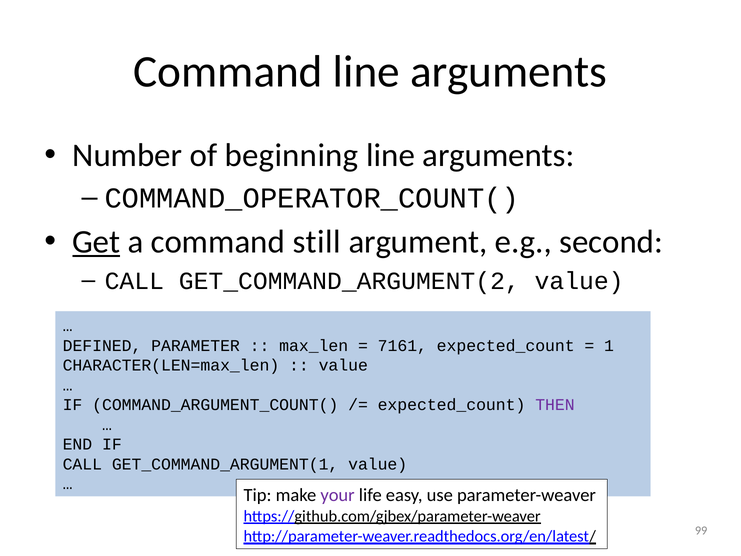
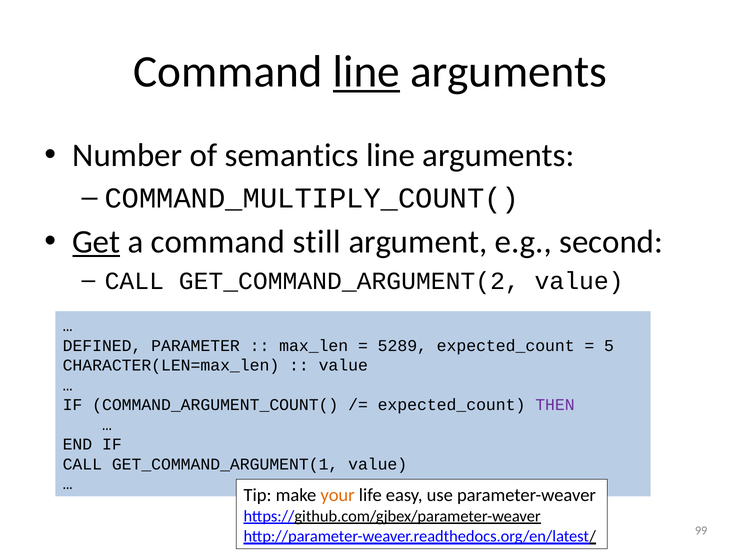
line underline: none -> present (366, 72)
beginning: beginning -> semantics (292, 155)
COMMAND_OPERATOR_COUNT(: COMMAND_OPERATOR_COUNT( -> COMMAND_MULTIPLY_COUNT( (312, 198)
7161: 7161 -> 5289 (402, 345)
1: 1 -> 5 (609, 345)
your colour: purple -> orange (338, 495)
